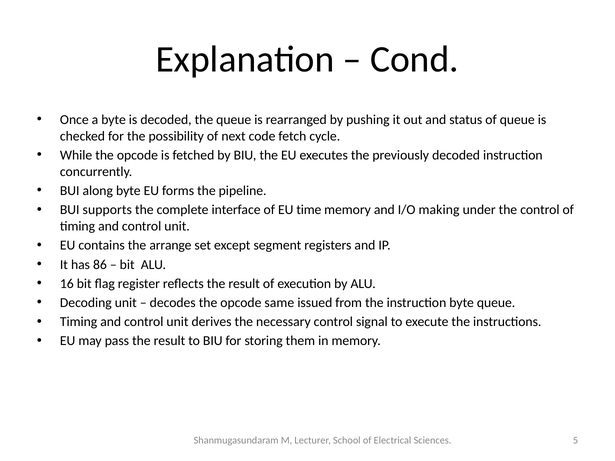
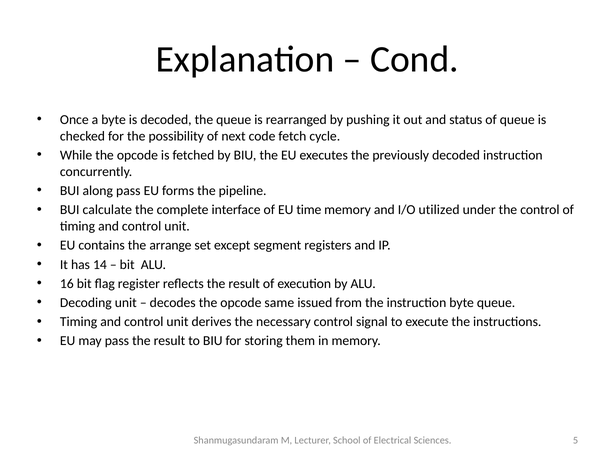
along byte: byte -> pass (128, 191)
supports: supports -> calculate (107, 210)
making: making -> utilized (439, 210)
86: 86 -> 14 (100, 265)
